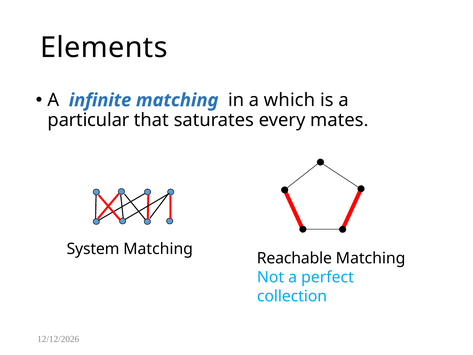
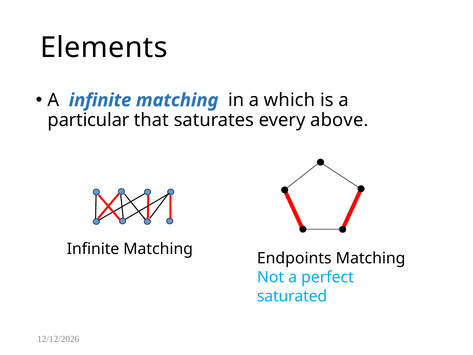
mates: mates -> above (337, 120)
System: System -> Infinite (93, 249)
Reachable: Reachable -> Endpoints (294, 258)
collection: collection -> saturated (292, 296)
